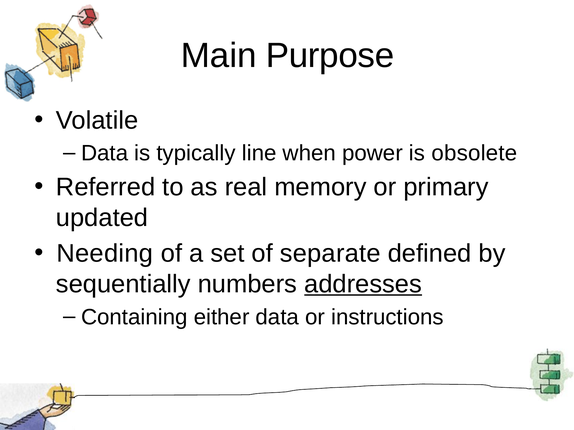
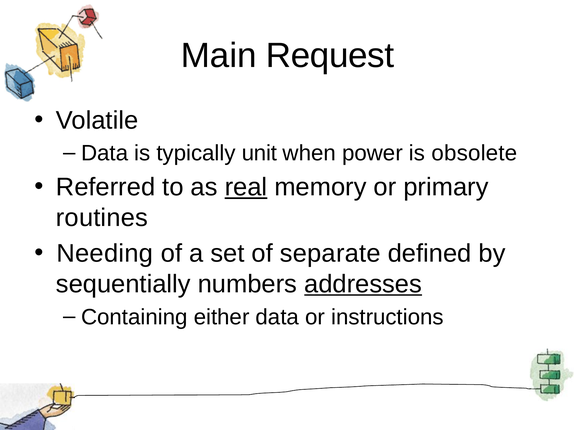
Purpose: Purpose -> Request (330, 56)
line: line -> unit (259, 153)
real underline: none -> present (246, 187)
updated: updated -> routines (102, 218)
